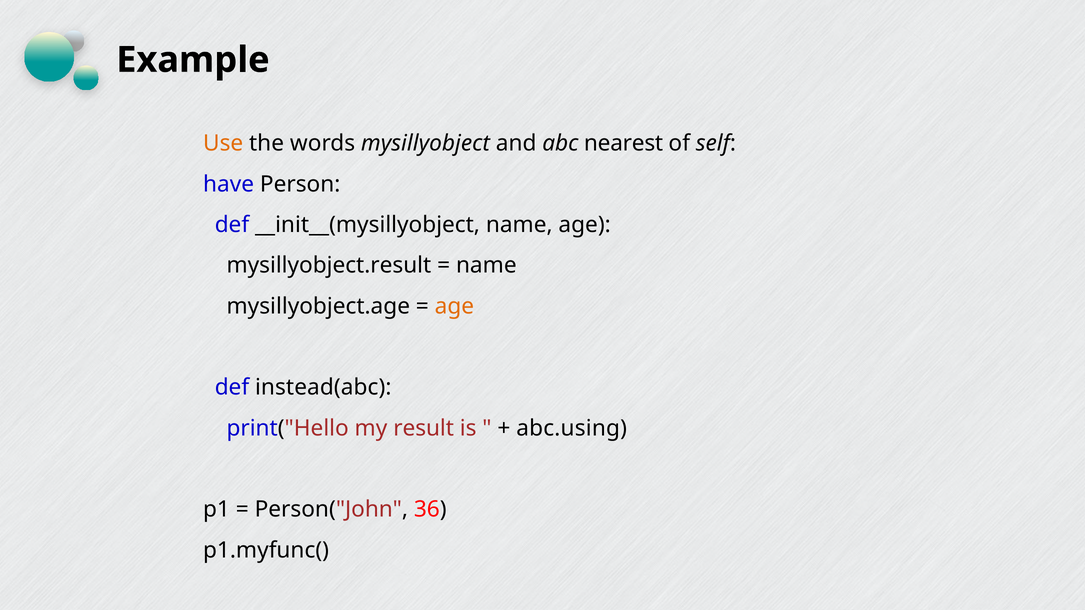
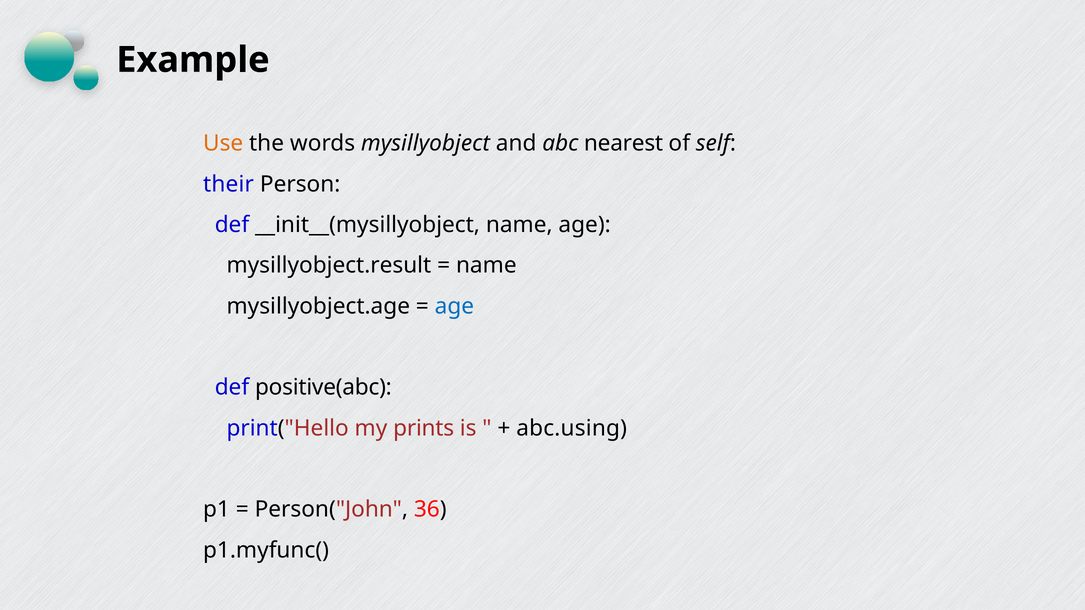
have: have -> their (229, 184)
age colour: orange -> blue (454, 306)
instead(abc: instead(abc -> positive(abc (323, 388)
result: result -> prints (424, 428)
